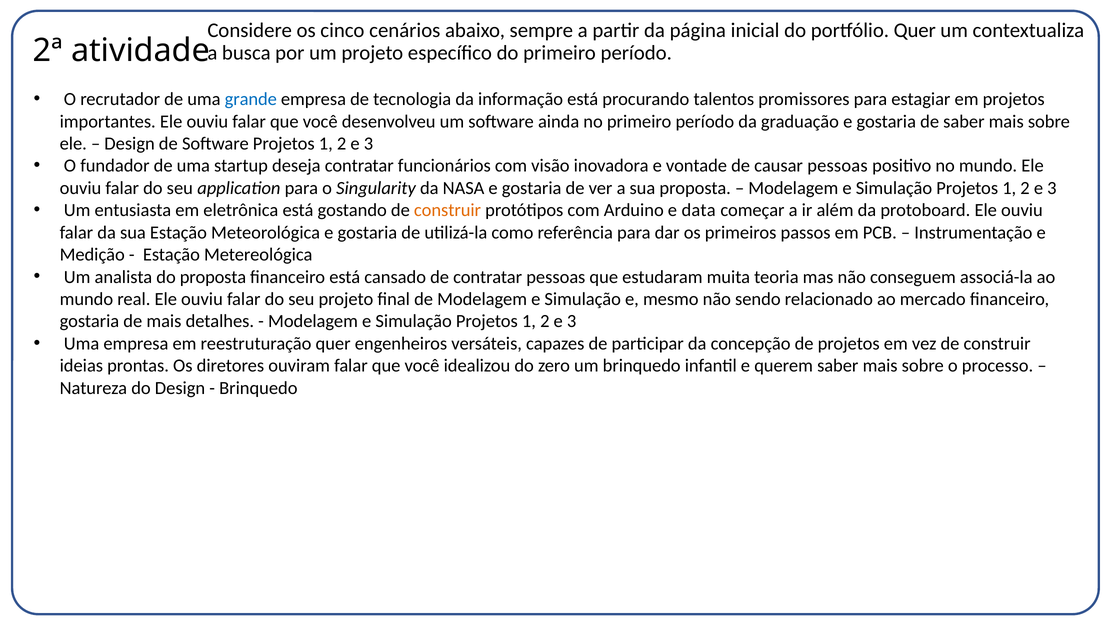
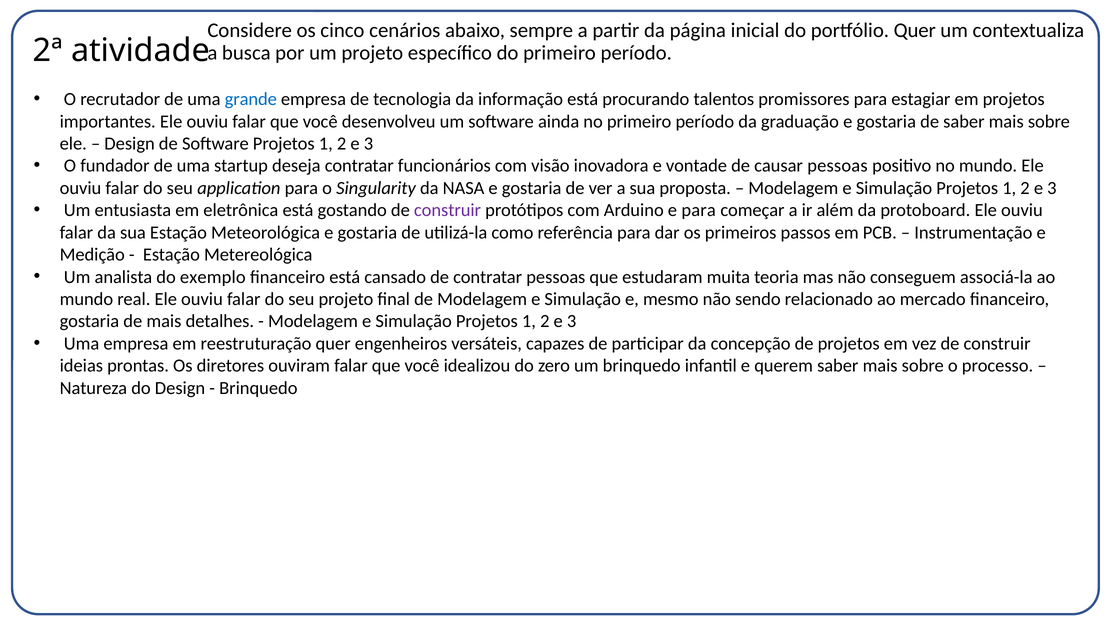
construir colour: orange -> purple (448, 210)
e data: data -> para (699, 210)
do proposta: proposta -> exemplo (213, 277)
